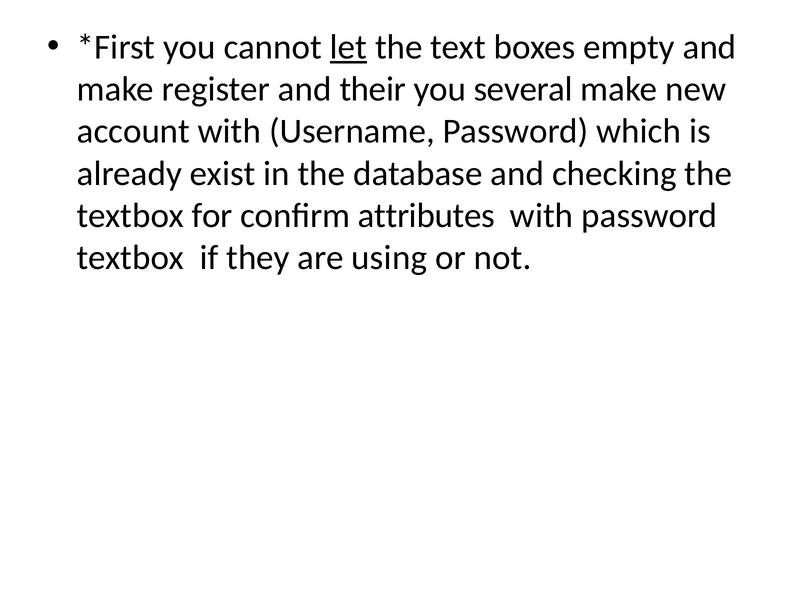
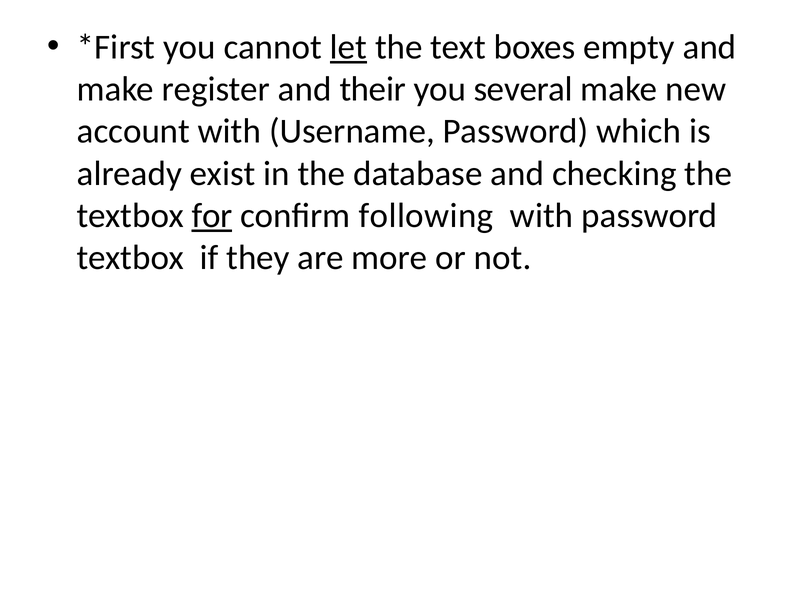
for underline: none -> present (212, 216)
attributes: attributes -> following (426, 216)
using: using -> more (389, 258)
